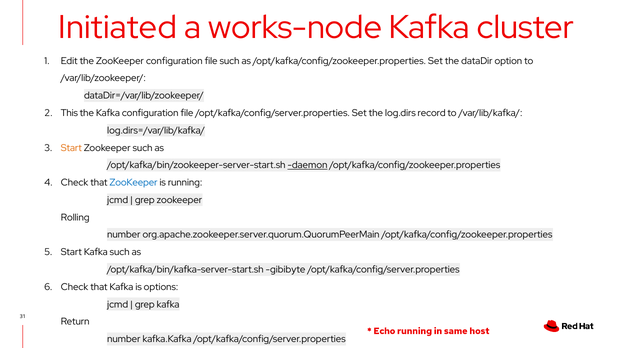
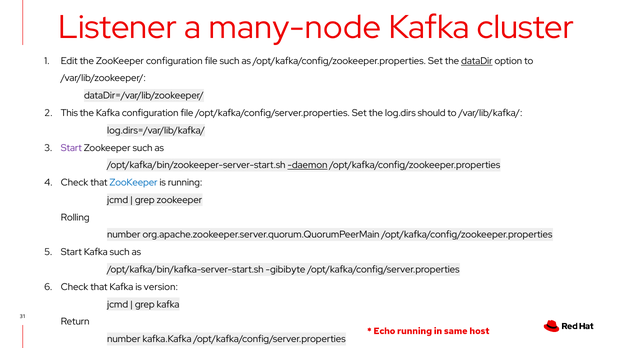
Initiated: Initiated -> Listener (118, 28)
works-node: works-node -> many-node (295, 28)
dataDir underline: none -> present (477, 61)
record: record -> should (432, 113)
Start colour: orange -> purple (71, 148)
options: options -> version (161, 287)
